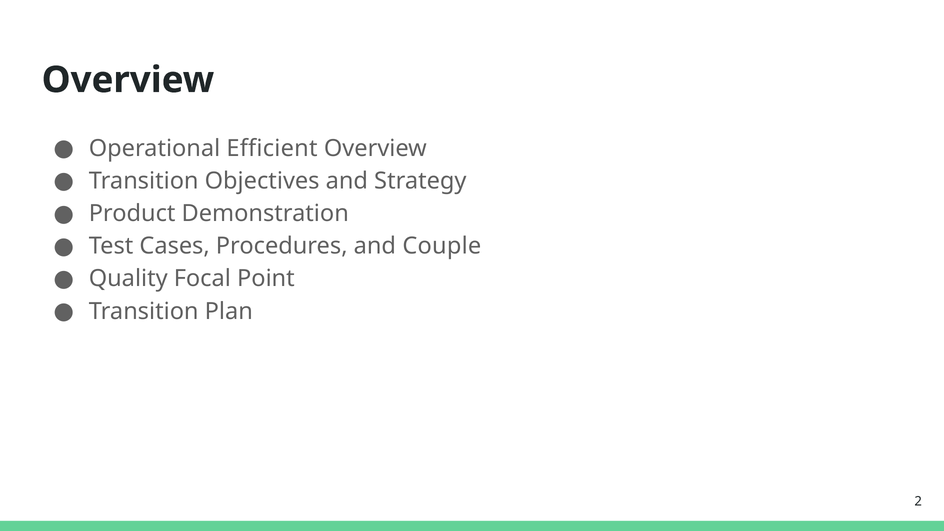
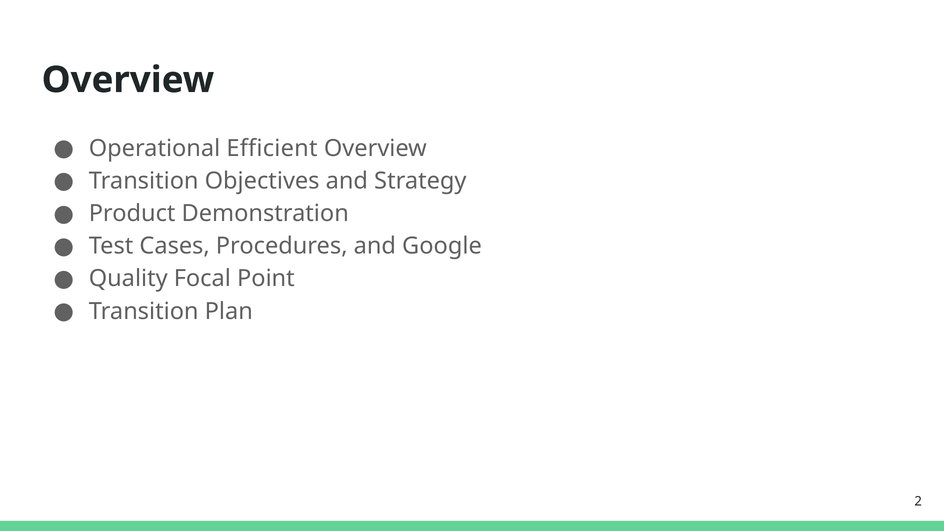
Couple: Couple -> Google (442, 246)
